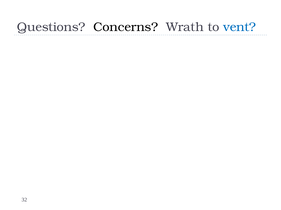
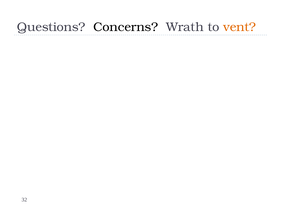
vent colour: blue -> orange (240, 27)
